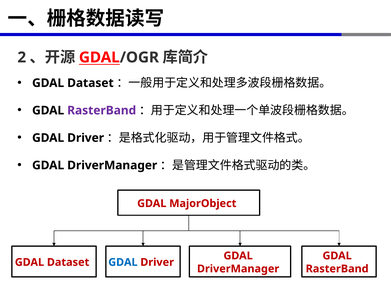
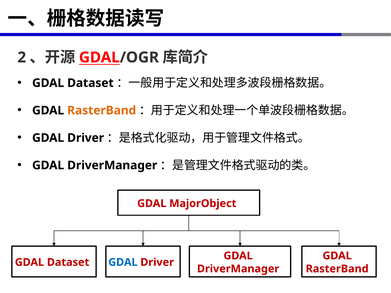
RasterBand colour: purple -> orange (102, 111)
